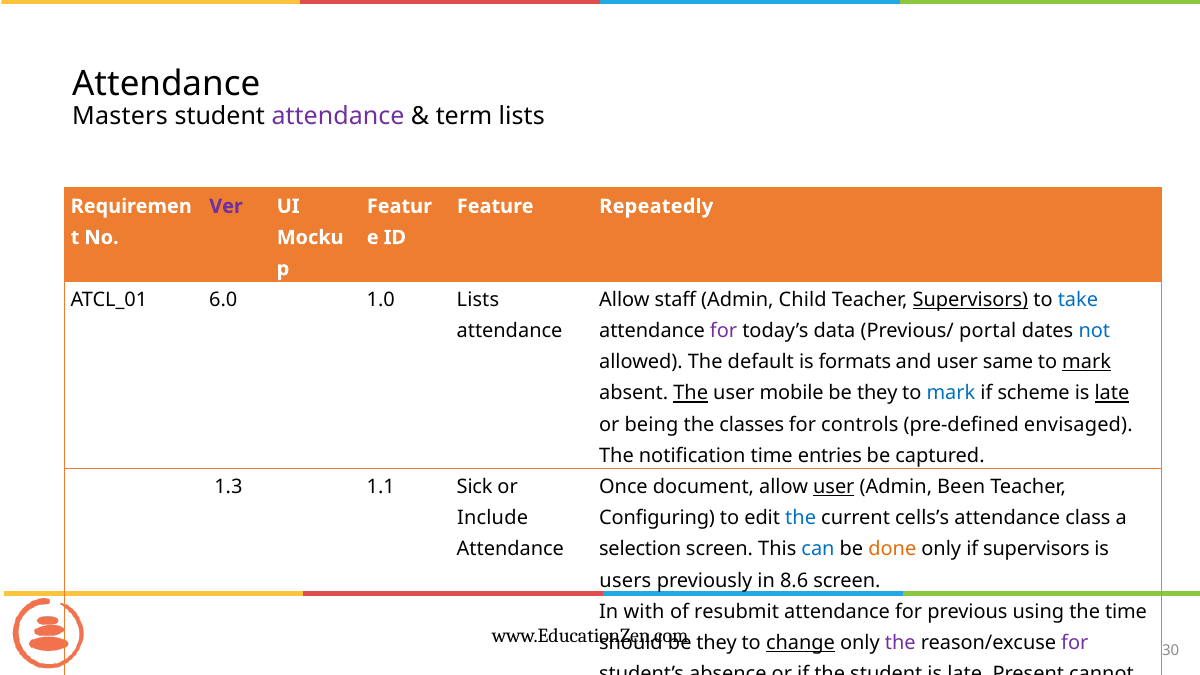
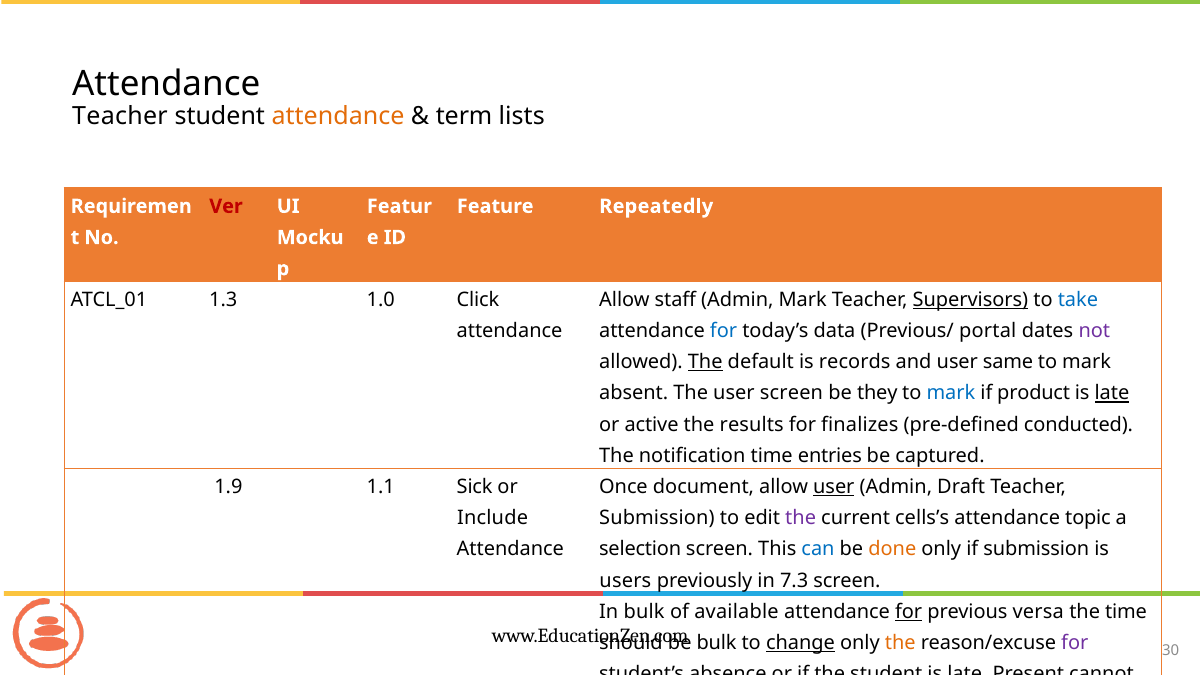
Masters: Masters -> Teacher (120, 117)
attendance colour: purple -> orange (338, 117)
Ver colour: purple -> red (226, 206)
6.0: 6.0 -> 1.3 (223, 300)
1.0 Lists: Lists -> Click (478, 300)
Admin Child: Child -> Mark (803, 300)
for colour: purple -> blue (724, 331)
not colour: blue -> purple (1094, 331)
The underline: none -> present (705, 362)
formats: formats -> records (855, 362)
mark underline: present -> none (1087, 362)
The underline: present -> none (691, 393)
user mobile: mobile -> screen (791, 393)
scheme: scheme -> product (1034, 393)
being: being -> active (652, 425)
classes: classes -> results (752, 425)
controls: controls -> finalizes (860, 425)
envisaged: envisaged -> conducted (1078, 425)
1.3: 1.3 -> 1.9 (228, 487)
Been: Been -> Draft (961, 487)
Configuring: Configuring -> Submission (657, 518)
the colour: blue -> purple (801, 518)
class: class -> topic (1088, 518)
if supervisors: supervisors -> submission (1036, 549)
8.6: 8.6 -> 7.3 (794, 580)
In with: with -> bulk (644, 612)
resubmit: resubmit -> available (737, 612)
for underline: none -> present (909, 612)
previous using: using -> versa (1038, 612)
they: they -> bulk (717, 643)
the colour: purple -> orange (900, 643)
